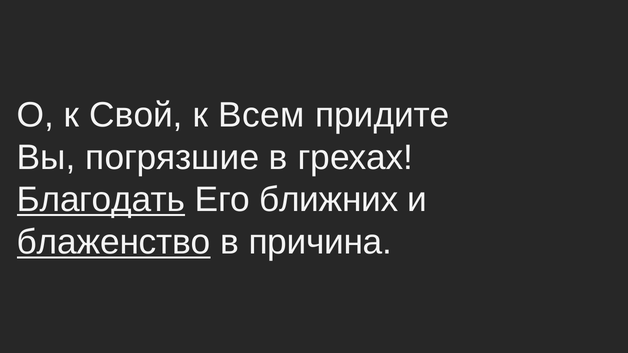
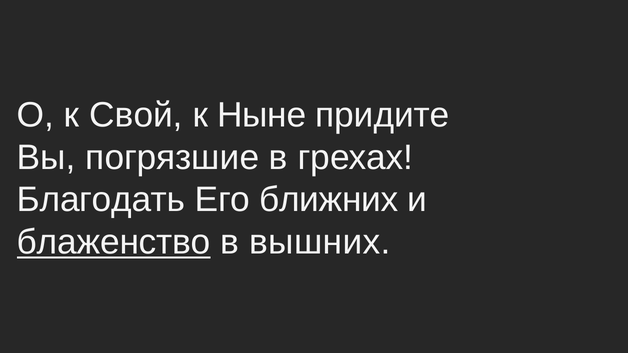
Всем: Всем -> Ныне (262, 115)
Благодать underline: present -> none (101, 200)
причина: причина -> вышних (320, 242)
